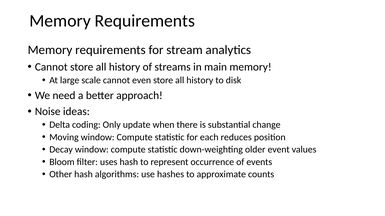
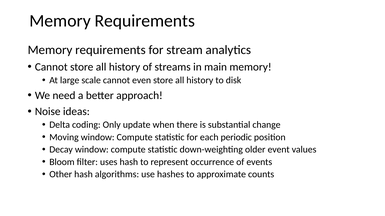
reduces: reduces -> periodic (236, 138)
